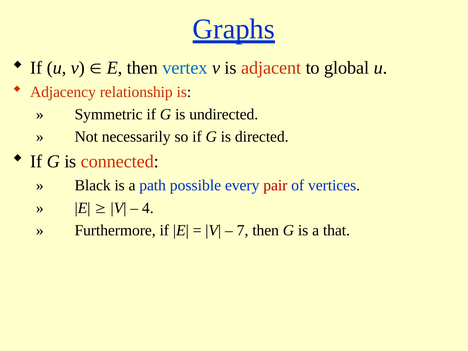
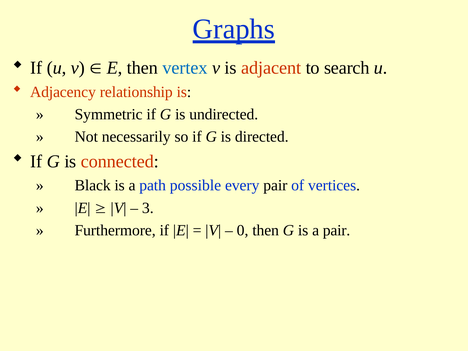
global: global -> search (347, 68)
pair colour: red -> black (275, 185)
4: 4 -> 3 (148, 208)
7: 7 -> 0 (243, 230)
a that: that -> pair (337, 230)
